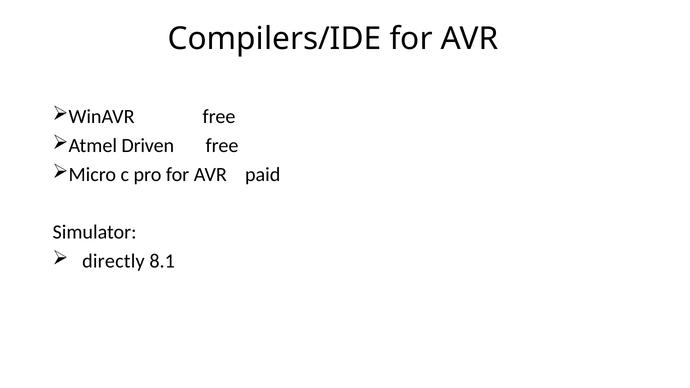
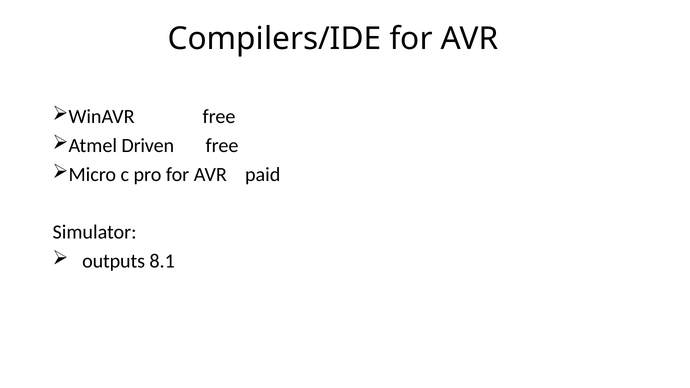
directly: directly -> outputs (114, 261)
